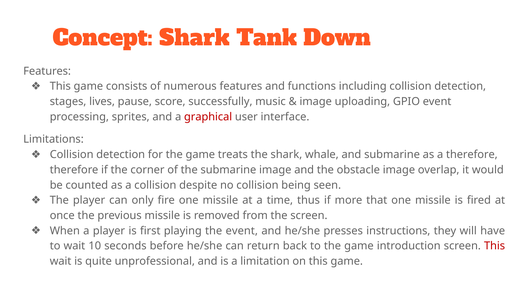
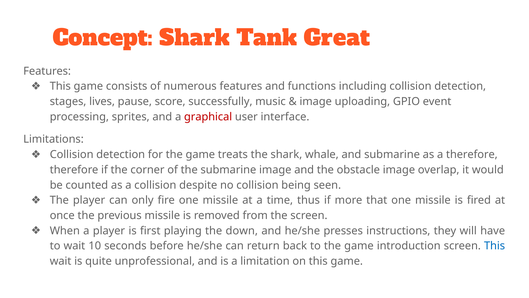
Down: Down -> Great (337, 38)
the event: event -> down (242, 230)
This colour: red -> blue (495, 246)
